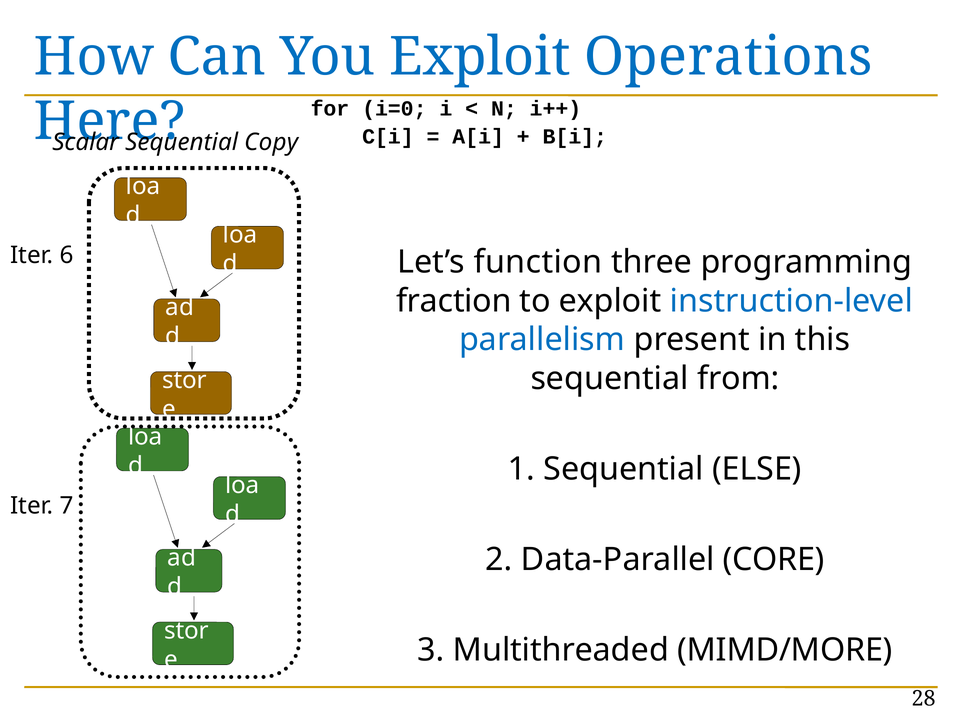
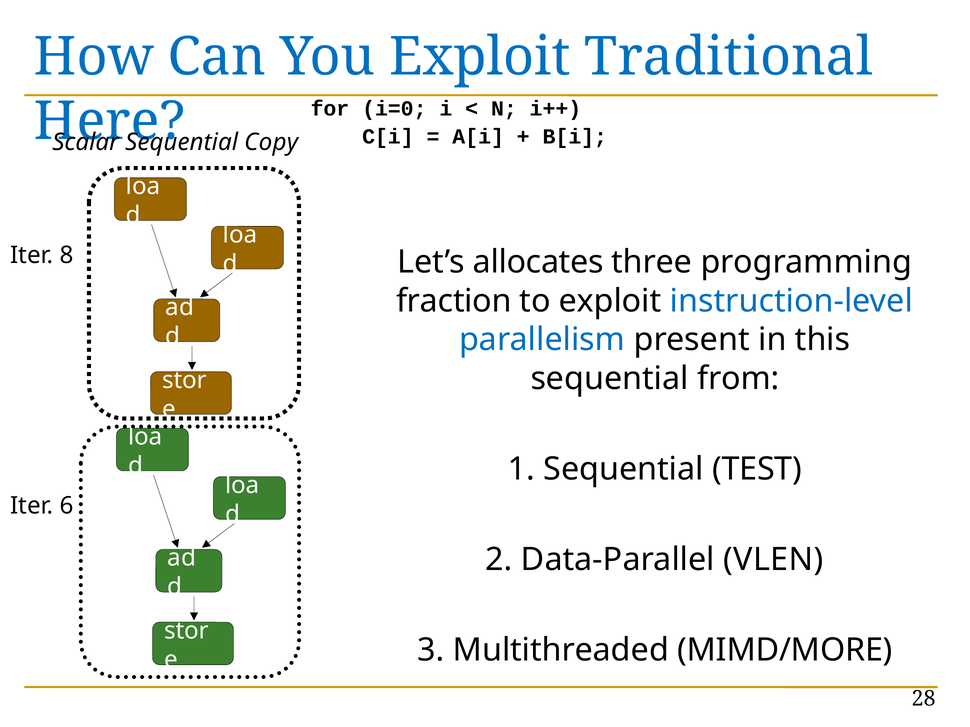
Operations: Operations -> Traditional (729, 57)
6: 6 -> 8 (66, 256)
function: function -> allocates (538, 262)
ELSE: ELSE -> TEST (757, 469)
7: 7 -> 6 (66, 506)
CORE: CORE -> VLEN (773, 560)
